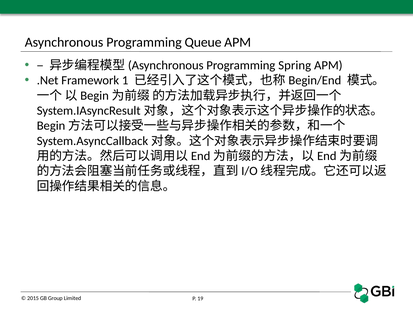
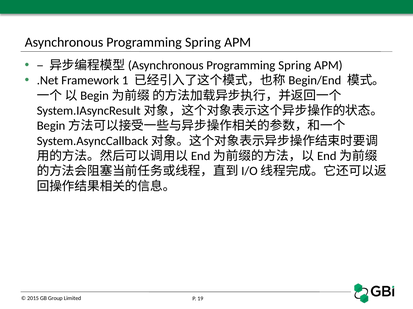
Asynchronous Programming Queue: Queue -> Spring (203, 42)
